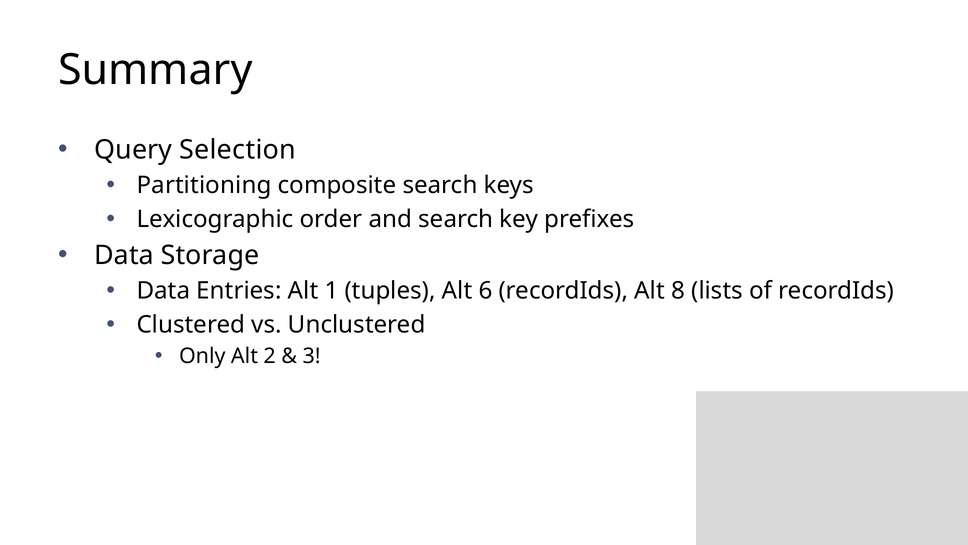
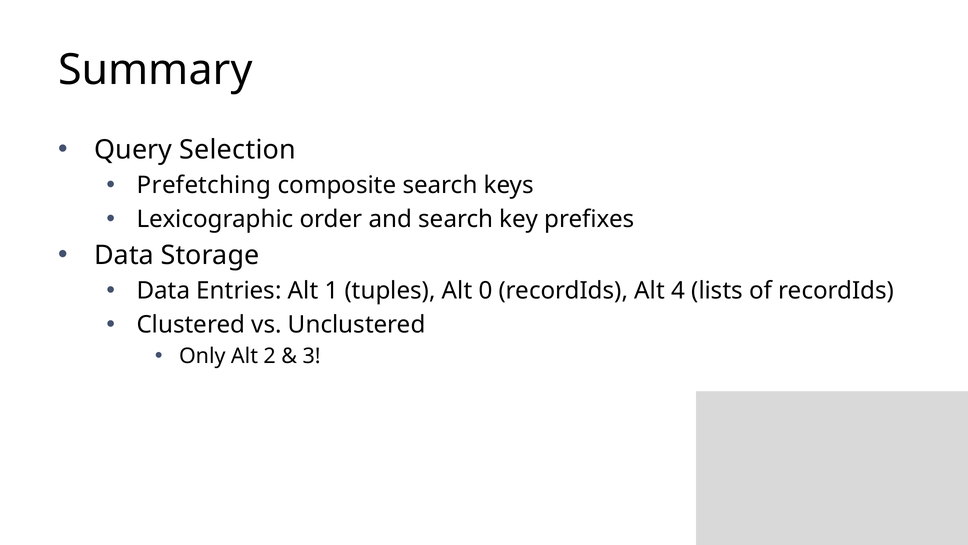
Partitioning: Partitioning -> Prefetching (204, 185)
6: 6 -> 0 (486, 291)
8: 8 -> 4 (678, 291)
